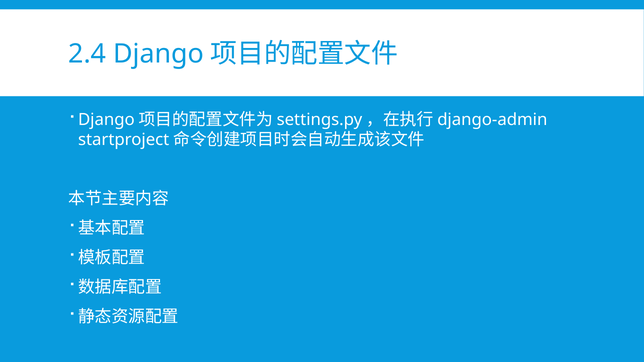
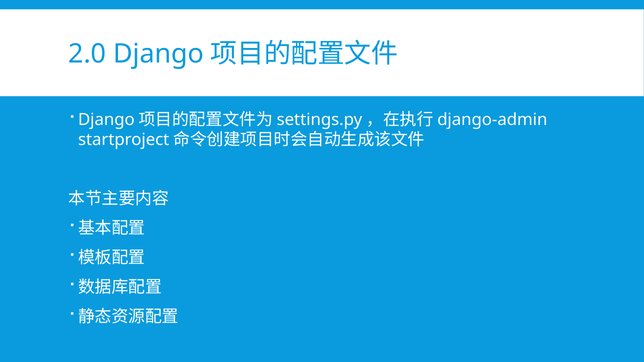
2.4: 2.4 -> 2.0 (87, 54)
